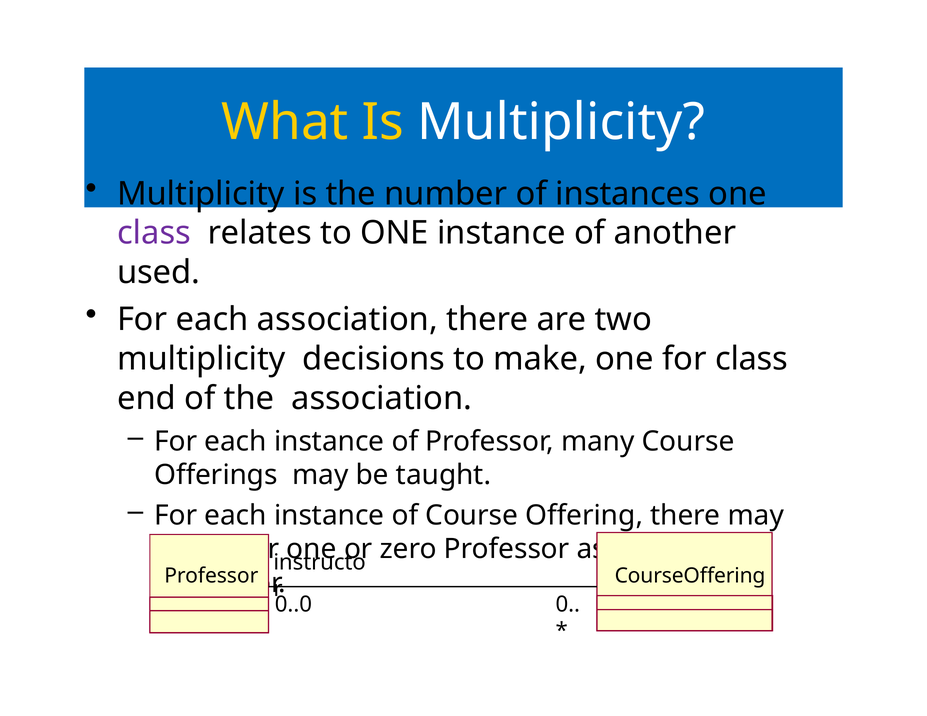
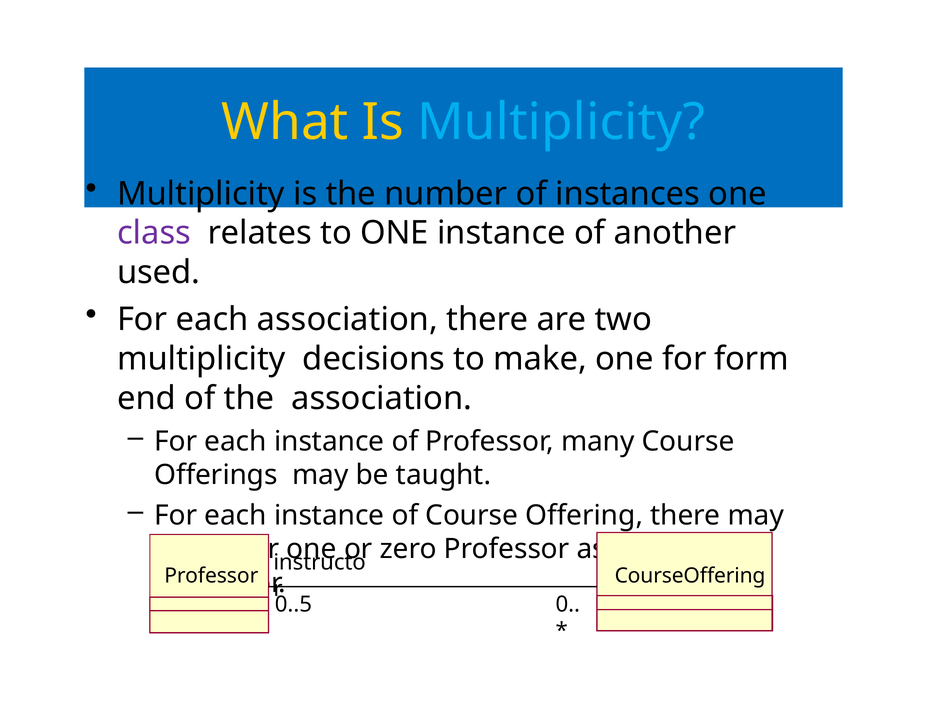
Multiplicity colour: white -> light blue (561, 122)
for class: class -> form (752, 359)
0..0: 0..0 -> 0..5 (293, 605)
